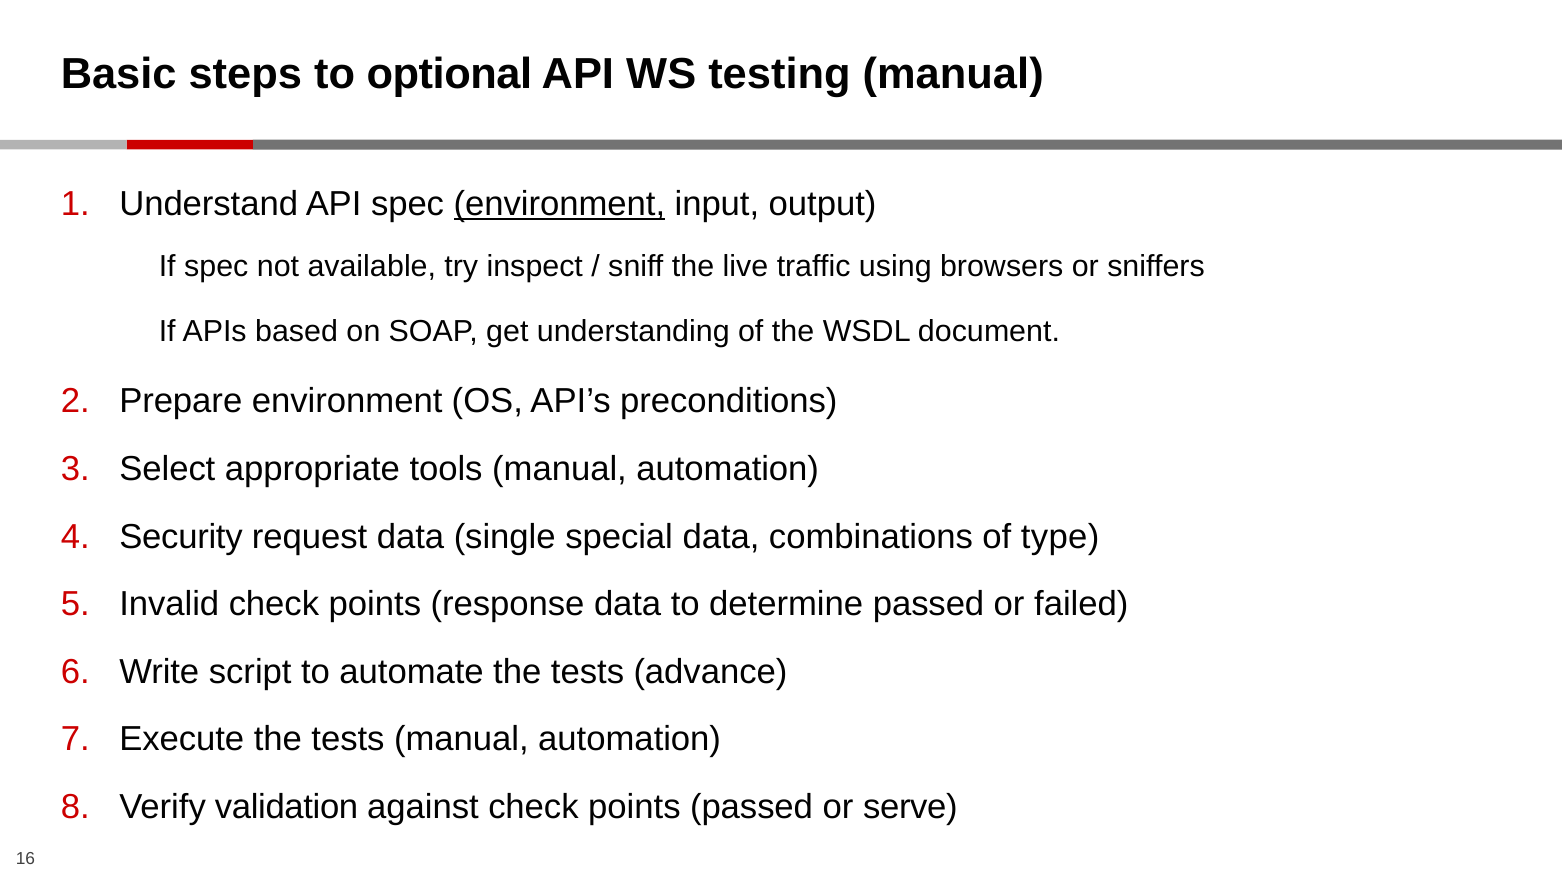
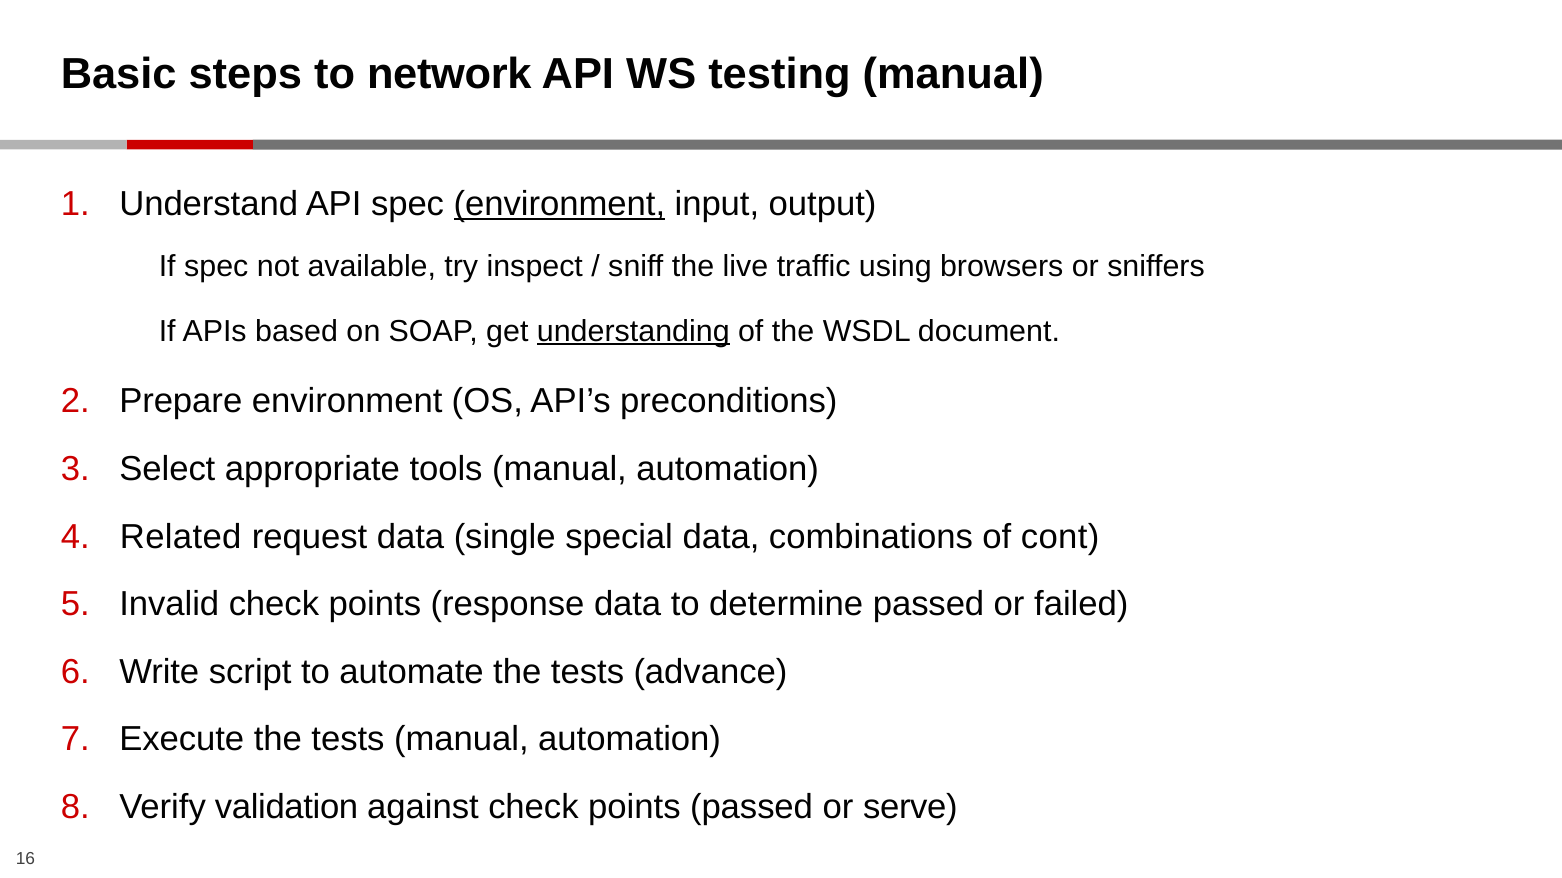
optional: optional -> network (449, 75)
understanding underline: none -> present (633, 331)
Security: Security -> Related (181, 537)
type: type -> cont (1060, 537)
